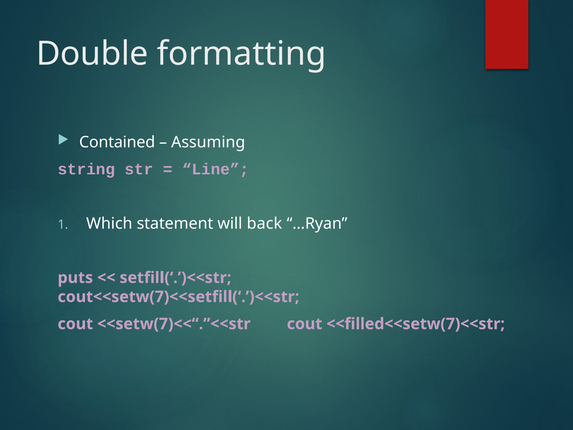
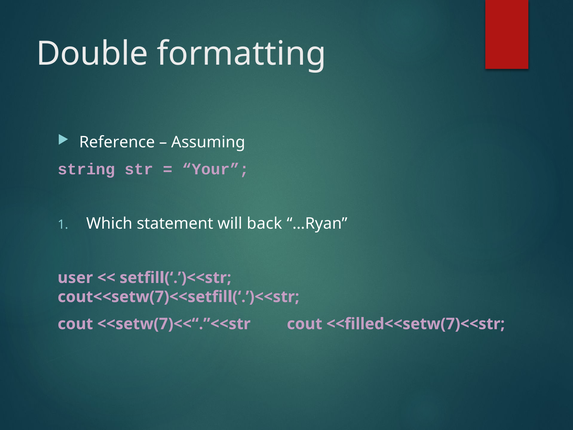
Contained: Contained -> Reference (117, 142)
Line: Line -> Your (216, 169)
puts: puts -> user (75, 278)
